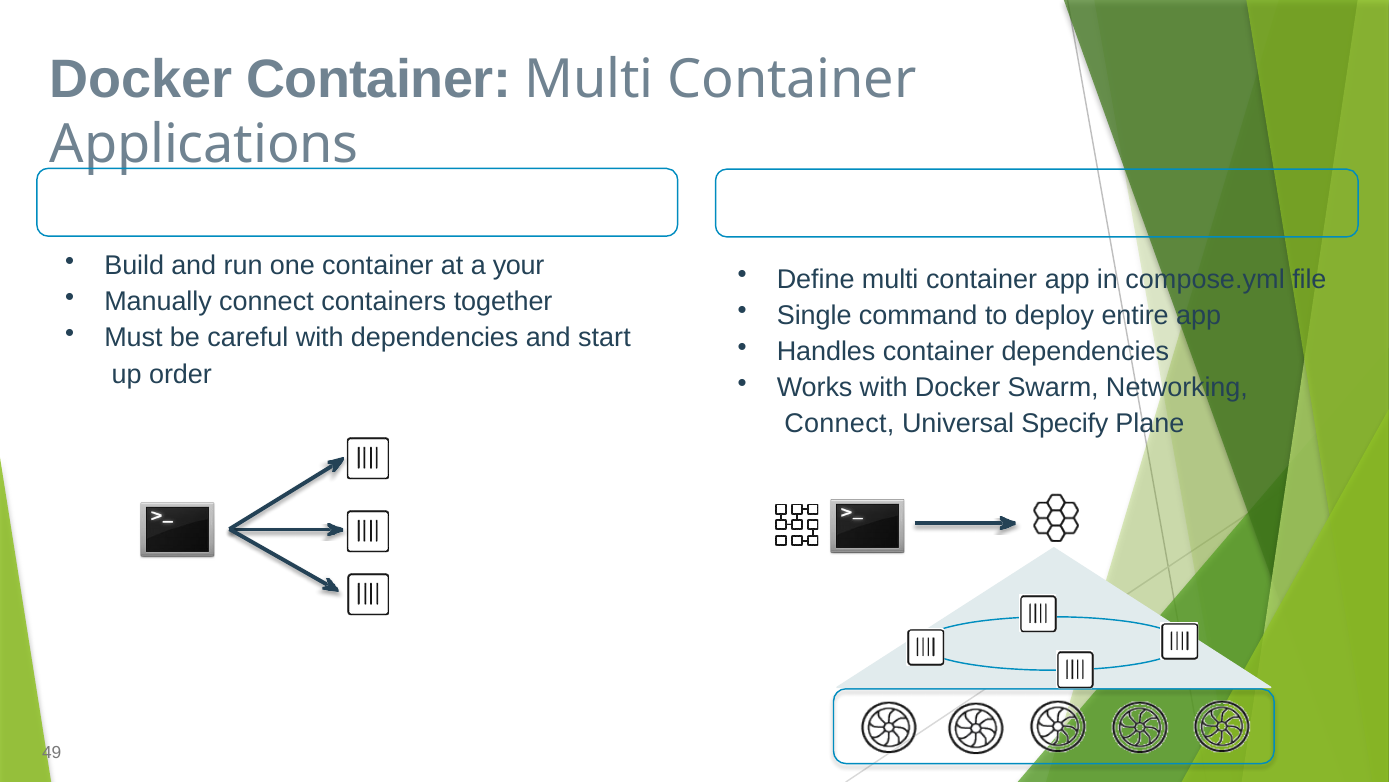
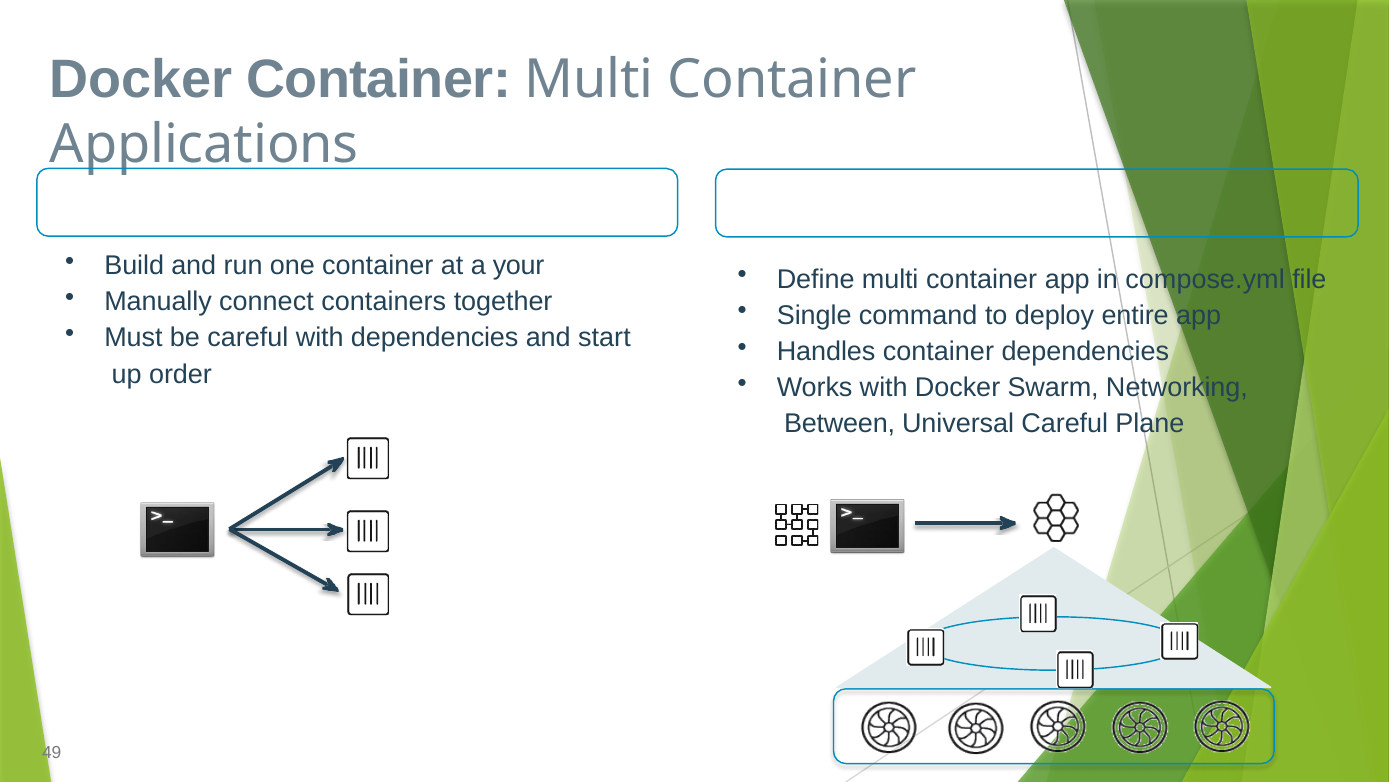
Connect: Connect -> Between (840, 423)
Universal Specify: Specify -> Careful (1065, 423)
